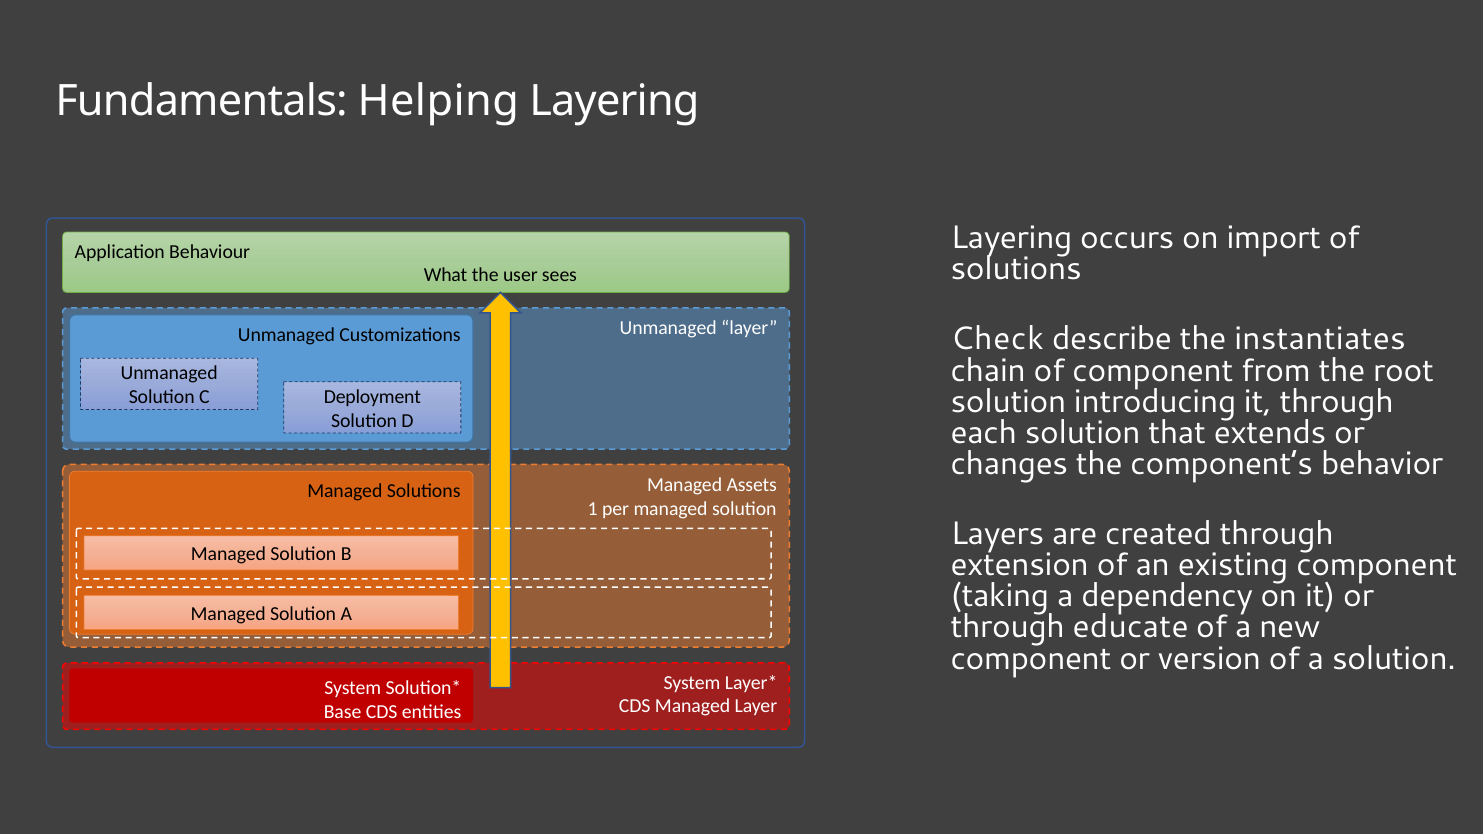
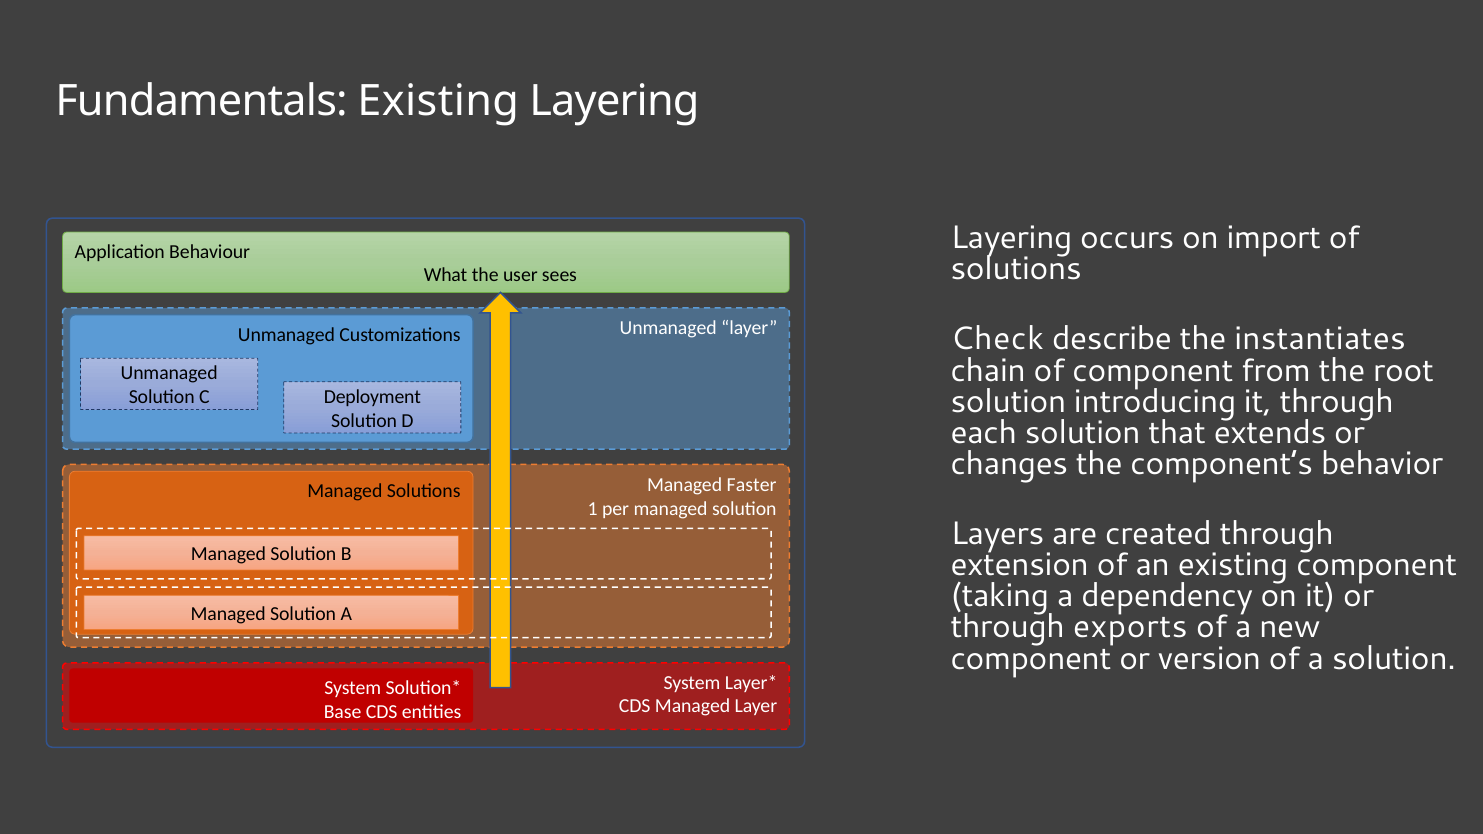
Fundamentals Helping: Helping -> Existing (438, 101)
Assets: Assets -> Faster (752, 485)
educate: educate -> exports (1130, 627)
